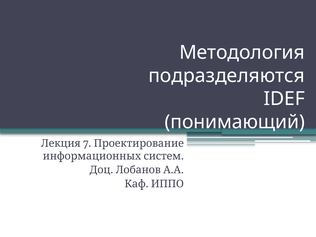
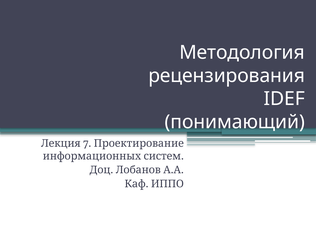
подразделяются: подразделяются -> рецензирования (227, 76)
